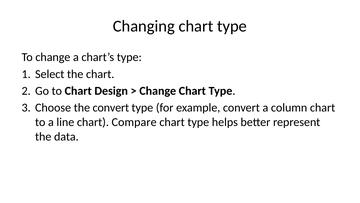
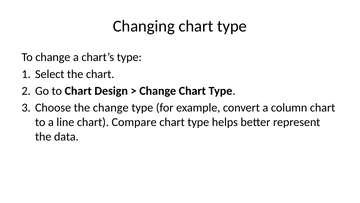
the convert: convert -> change (111, 107)
